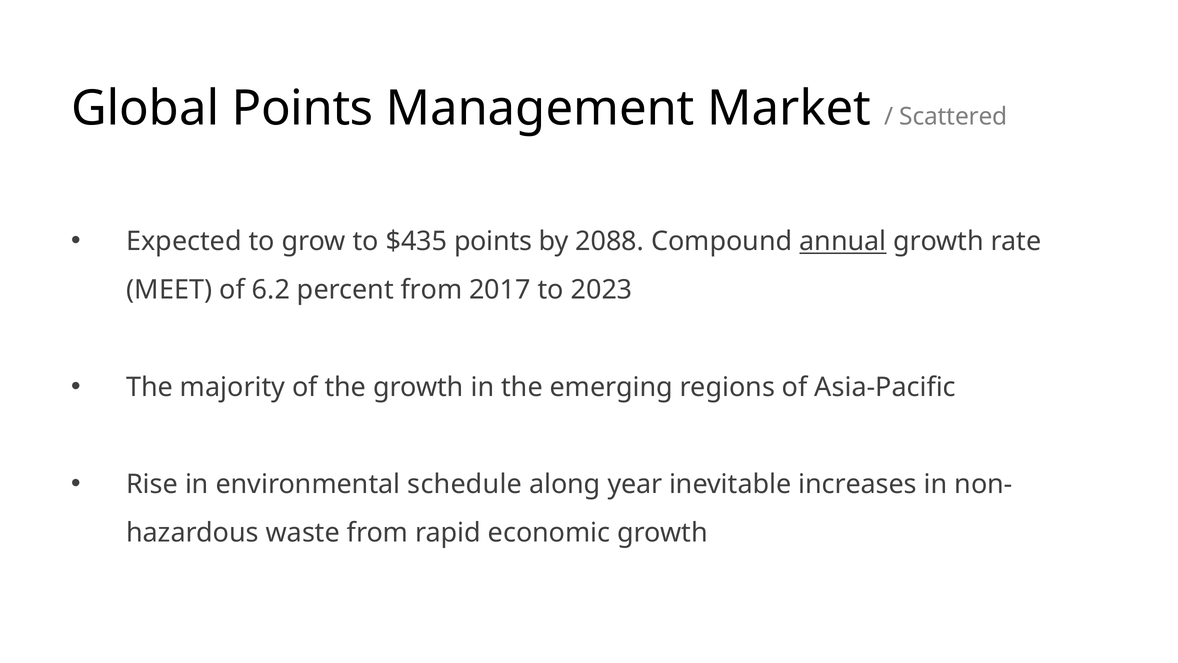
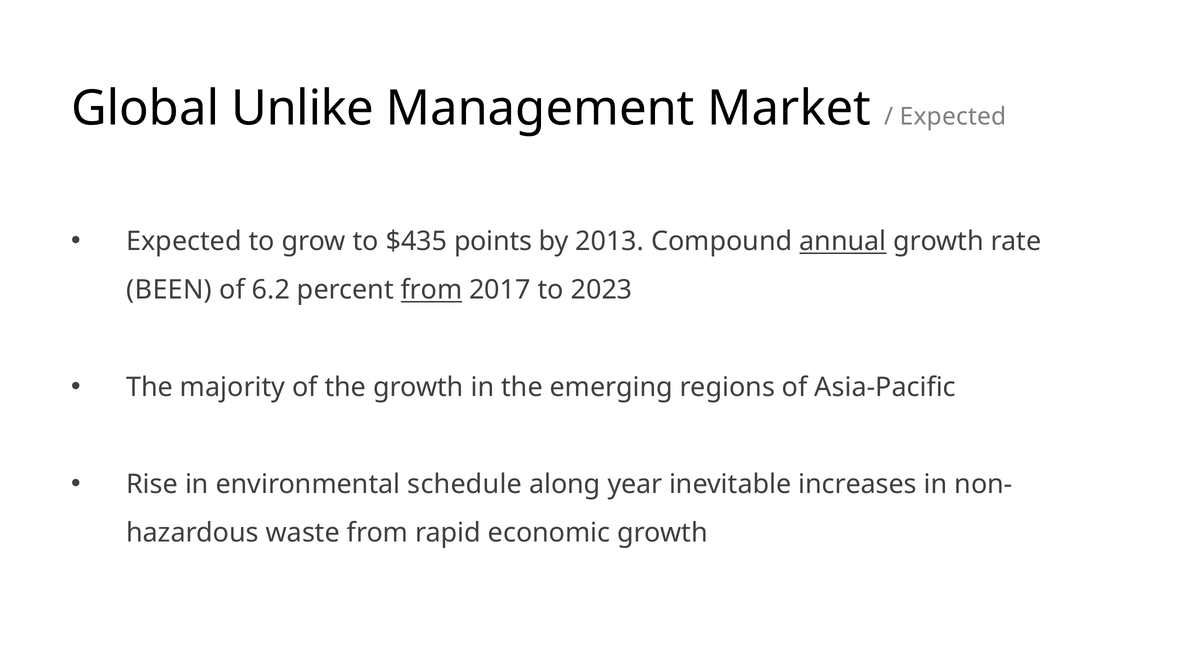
Global Points: Points -> Unlike (303, 108)
Scattered: Scattered -> Expected (953, 116)
2088: 2088 -> 2013 (610, 241)
MEET: MEET -> BEEN (169, 290)
from underline: none -> present (432, 290)
